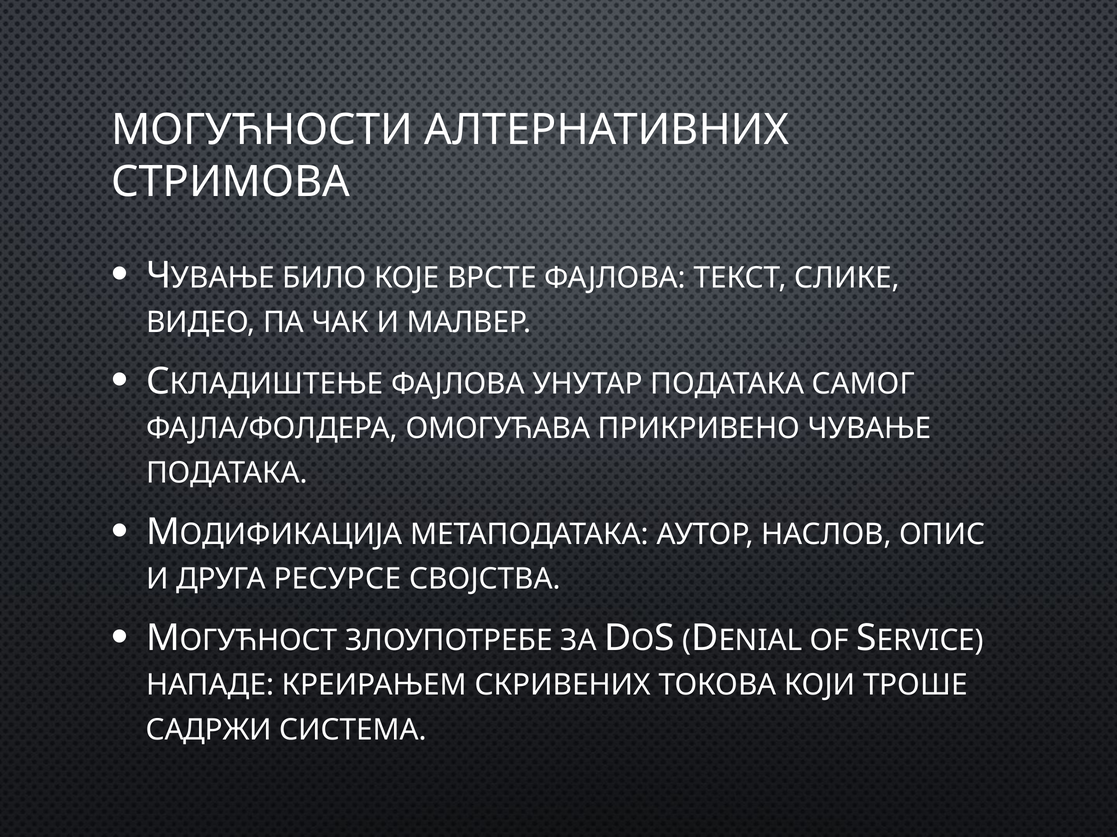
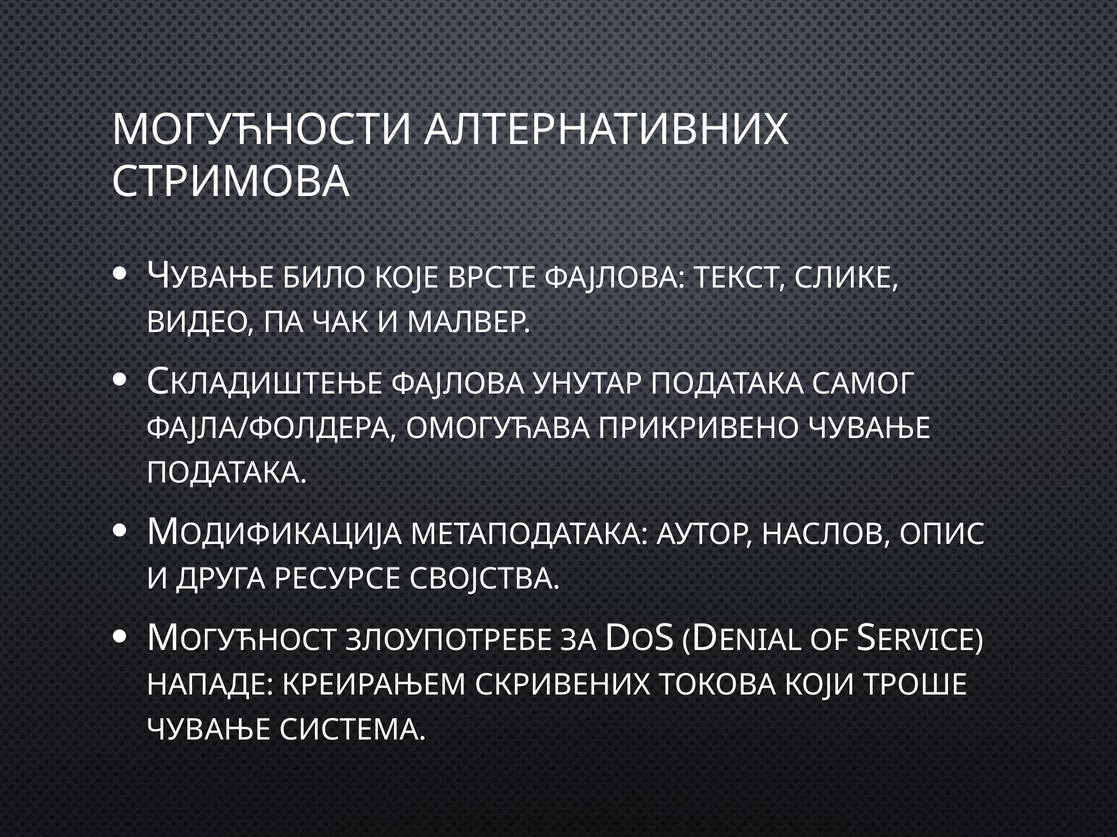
САДРЖИ: САДРЖИ -> ЧУВАЊЕ (209, 730)
